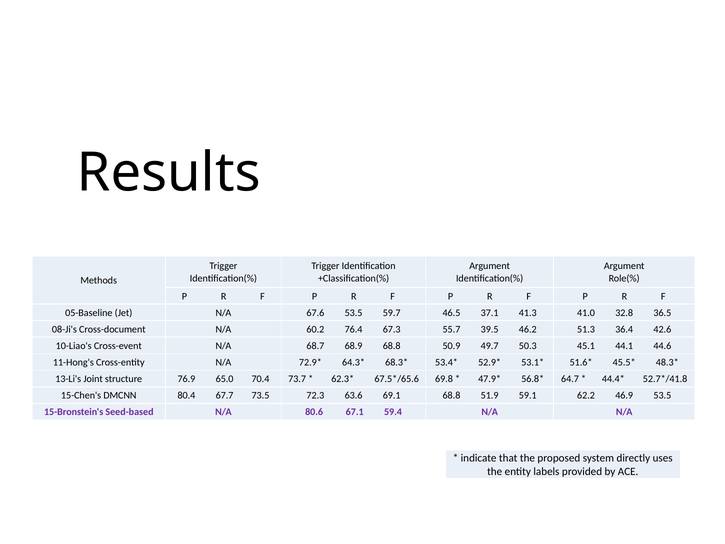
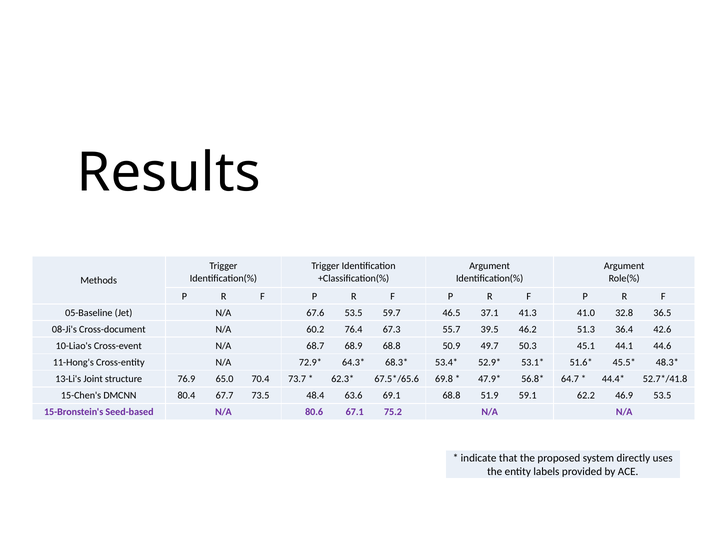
72.3: 72.3 -> 48.4 (315, 395)
59.4: 59.4 -> 75.2 (393, 412)
